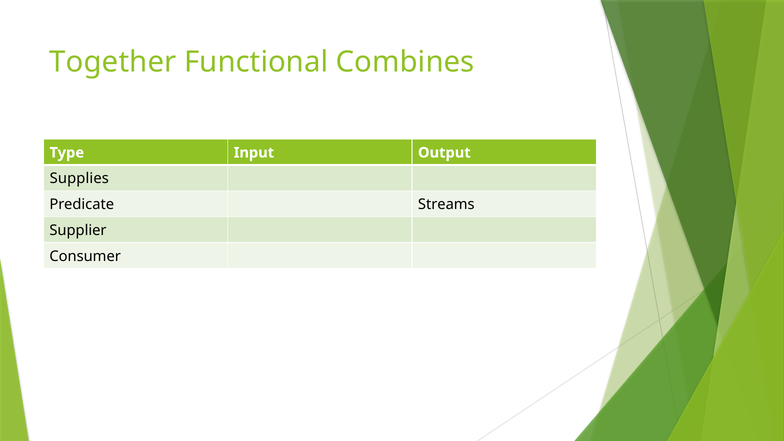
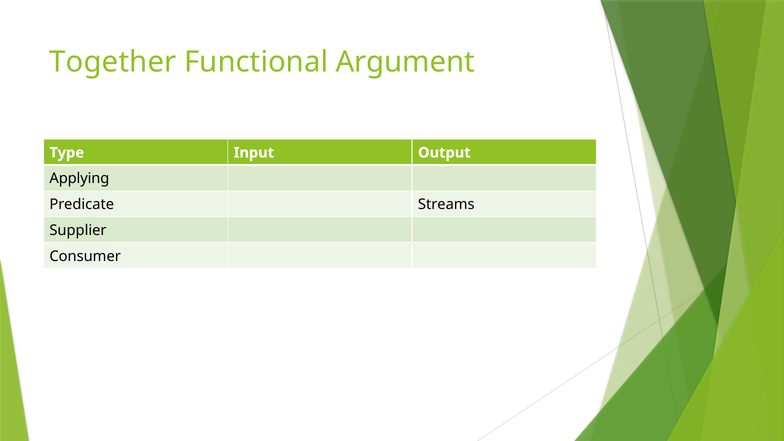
Combines: Combines -> Argument (405, 62)
Supplies: Supplies -> Applying (79, 179)
